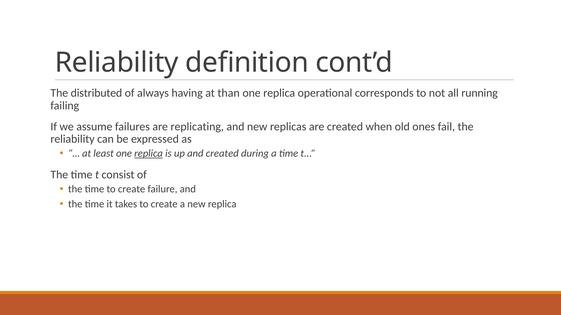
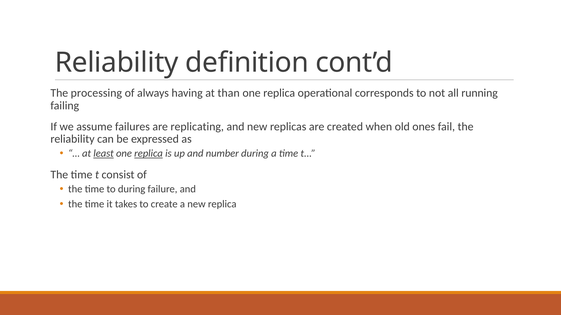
distributed: distributed -> processing (96, 93)
least underline: none -> present (104, 154)
and created: created -> number (222, 154)
time to create: create -> during (132, 189)
